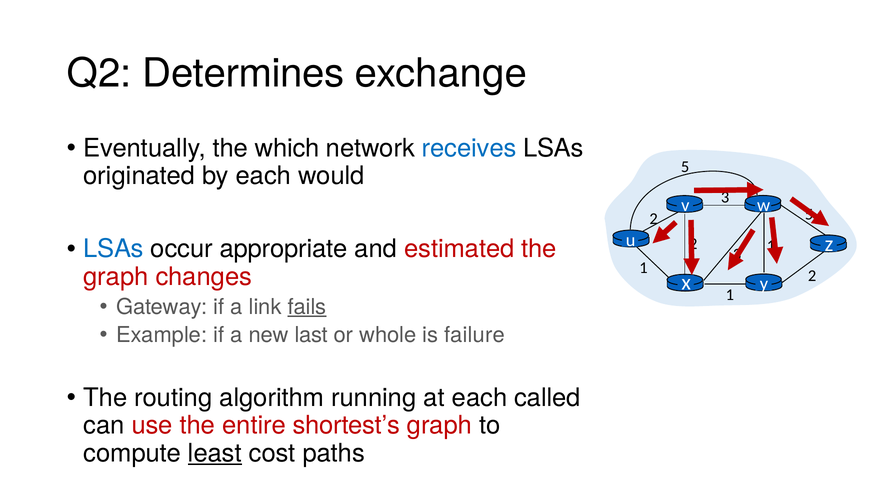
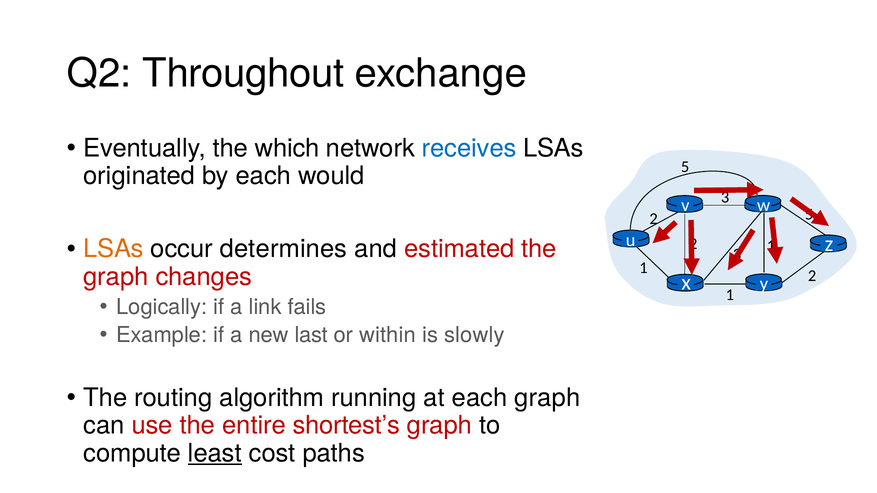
Determines: Determines -> Throughout (243, 74)
LSAs colour: blue -> orange (113, 249)
appropriate: appropriate -> determines (284, 249)
Gateway: Gateway -> Logically (162, 307)
fails underline: present -> none (307, 307)
whole: whole -> within (388, 335)
failure: failure -> slowly (474, 335)
each called: called -> graph (547, 398)
